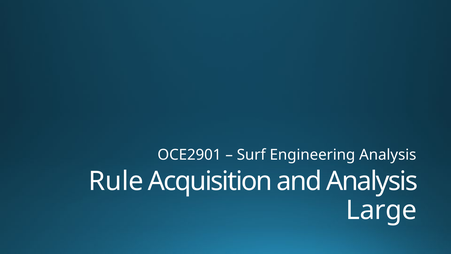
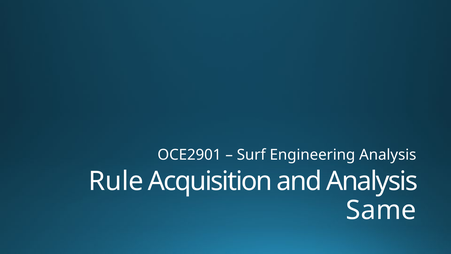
Large: Large -> Same (381, 210)
